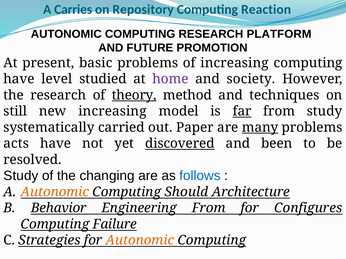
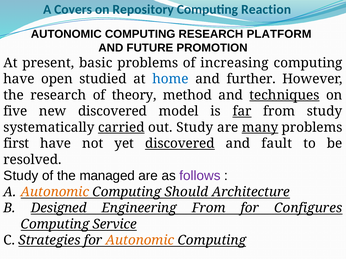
Carries: Carries -> Covers (73, 9)
level: level -> open (57, 79)
home colour: purple -> blue (170, 79)
society: society -> further (251, 79)
theory underline: present -> none (134, 95)
techniques underline: none -> present (284, 95)
still: still -> five (15, 111)
new increasing: increasing -> discovered (113, 111)
carried underline: none -> present (121, 128)
out Paper: Paper -> Study (195, 128)
acts: acts -> first (16, 144)
been: been -> fault (277, 144)
changing: changing -> managed (107, 176)
follows colour: blue -> purple (200, 176)
Behavior: Behavior -> Designed (59, 208)
Failure: Failure -> Service (115, 225)
